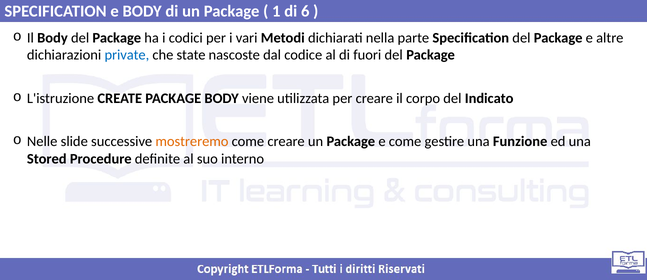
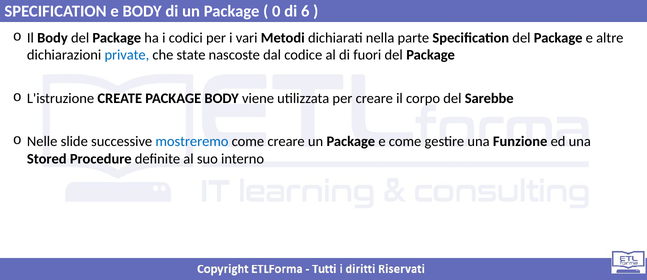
1: 1 -> 0 (276, 11)
Indicato: Indicato -> Sarebbe (489, 98)
mostreremo colour: orange -> blue (192, 142)
